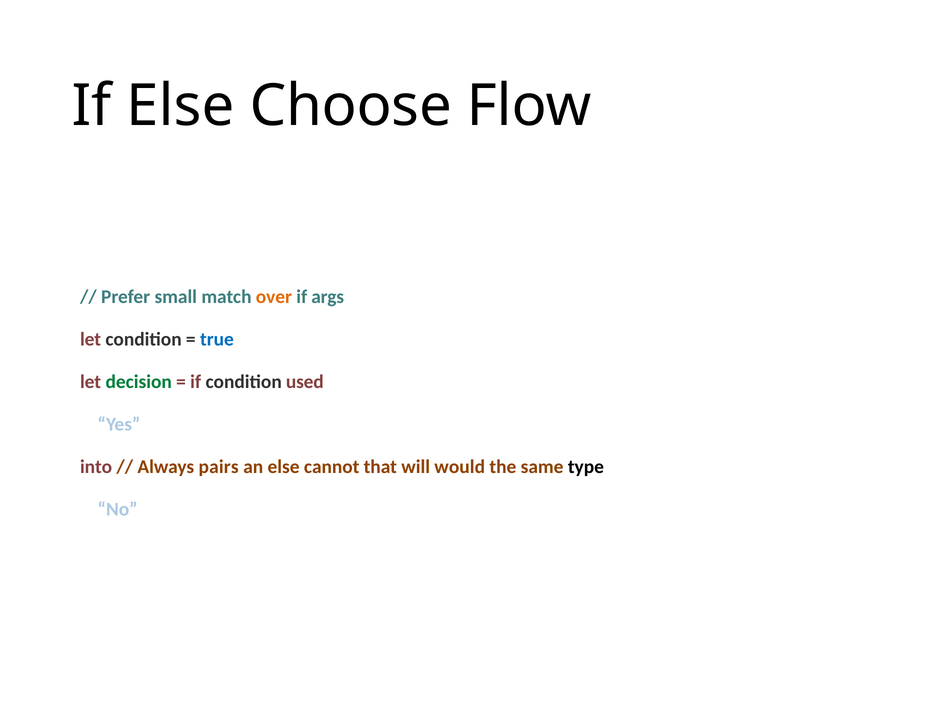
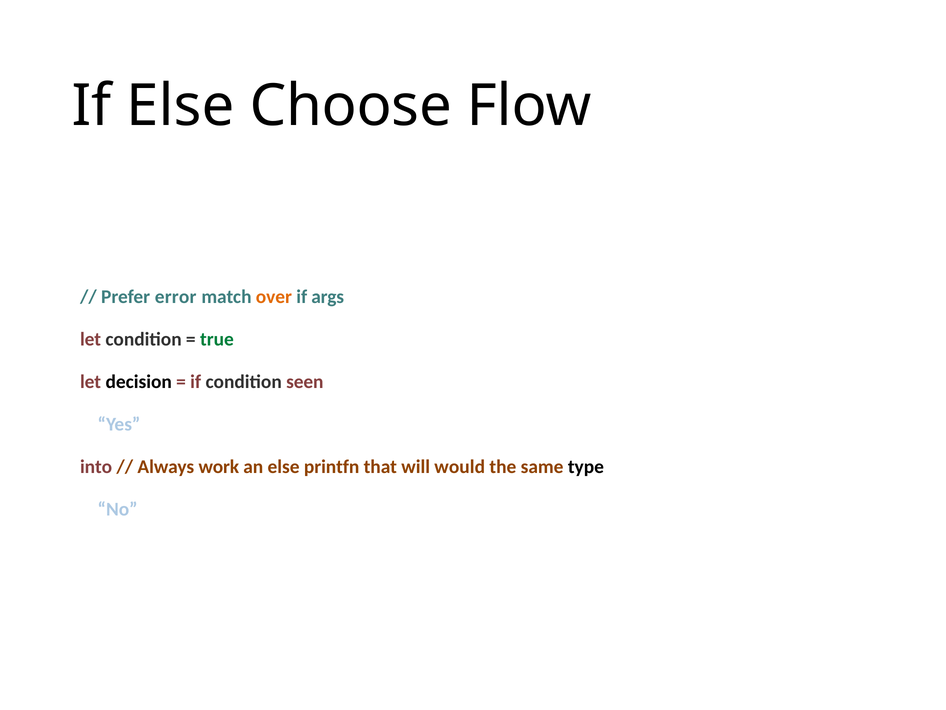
small: small -> error (176, 296)
true colour: blue -> green (217, 339)
decision colour: green -> black (139, 381)
used: used -> seen (305, 381)
pairs: pairs -> work (219, 466)
cannot: cannot -> printfn (332, 466)
